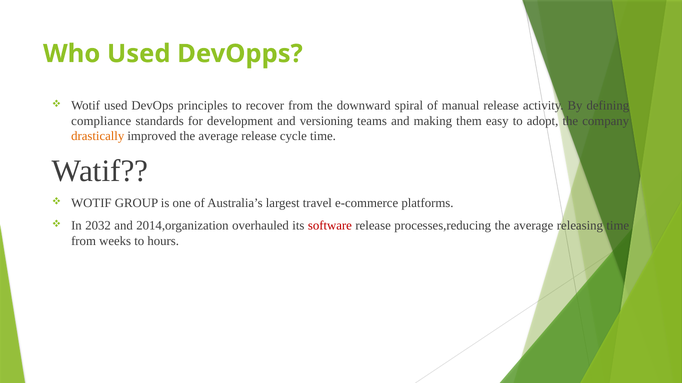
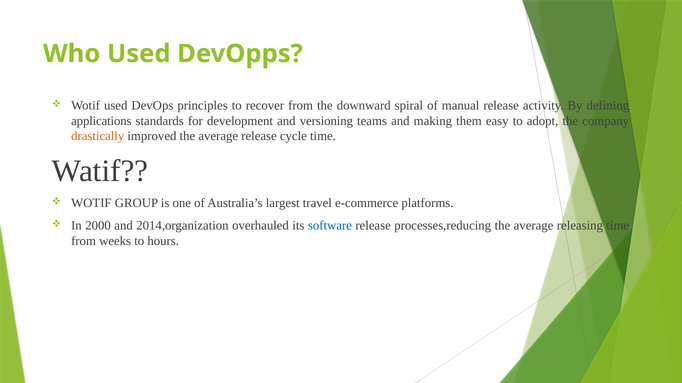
compliance: compliance -> applications (101, 121)
2032: 2032 -> 2000 (98, 226)
software colour: red -> blue (330, 226)
